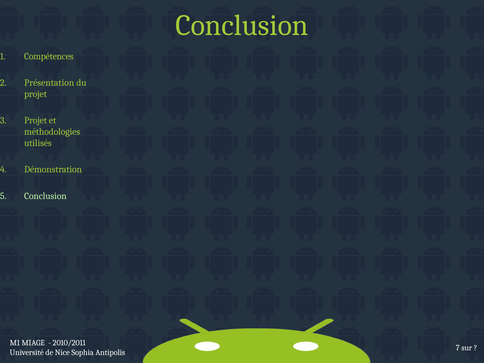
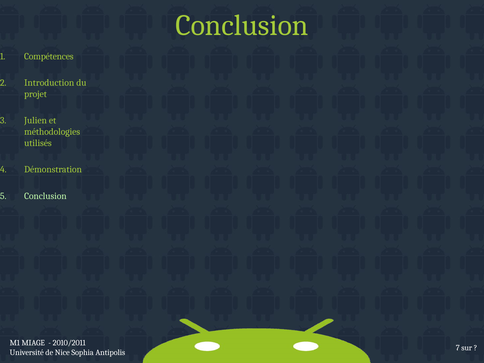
Présentation: Présentation -> Introduction (49, 83)
Projet: Projet -> Julien (36, 120)
